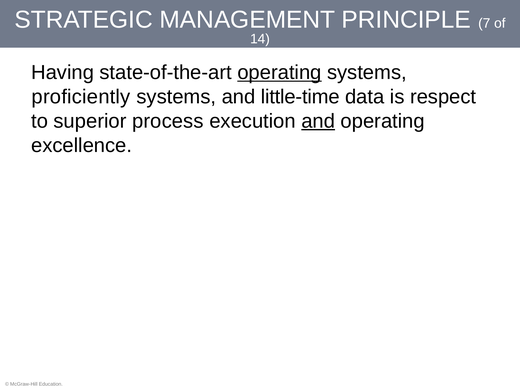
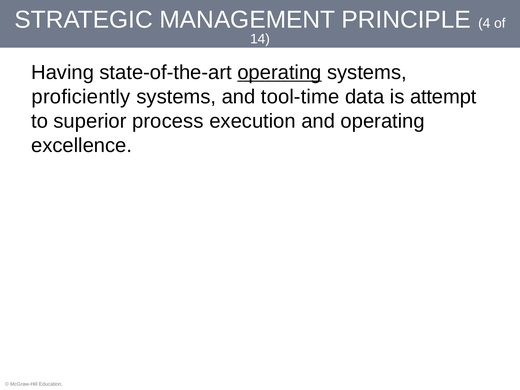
7: 7 -> 4 (484, 23)
little-time: little-time -> tool-time (300, 97)
respect: respect -> attempt (443, 97)
and underline: present -> none (318, 121)
